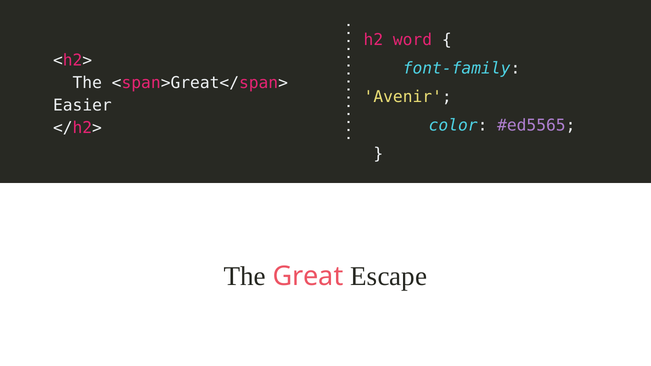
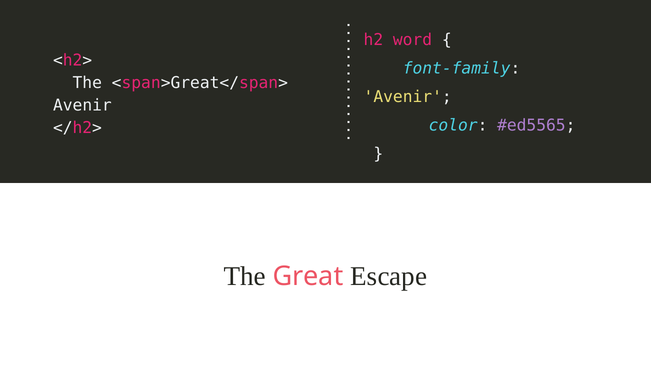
Easier: Easier -> Avenir (82, 105)
